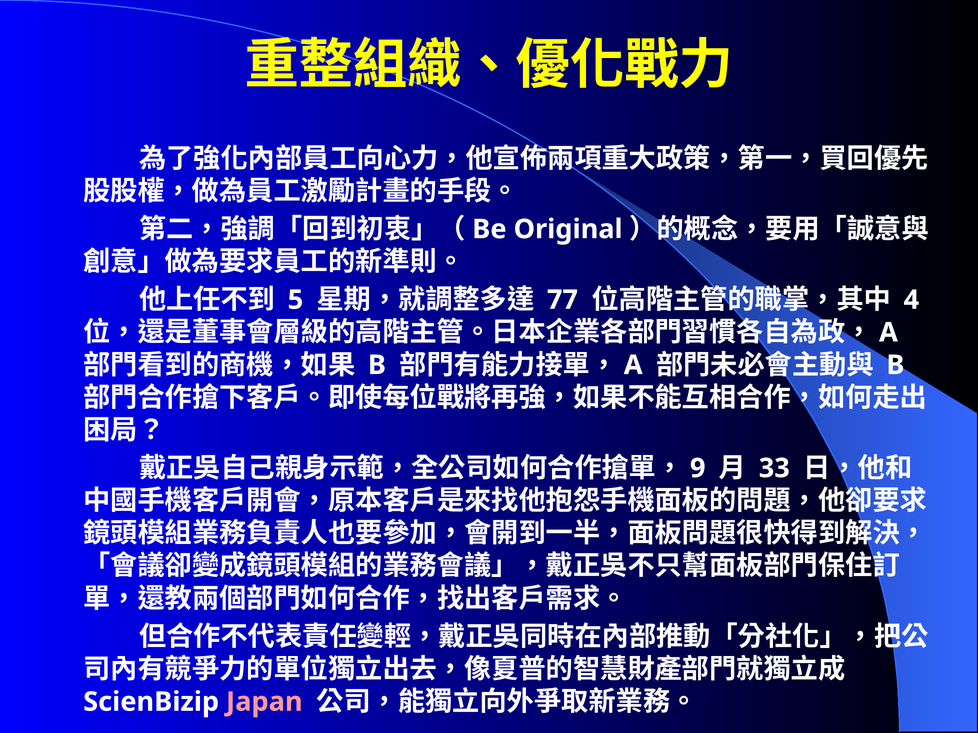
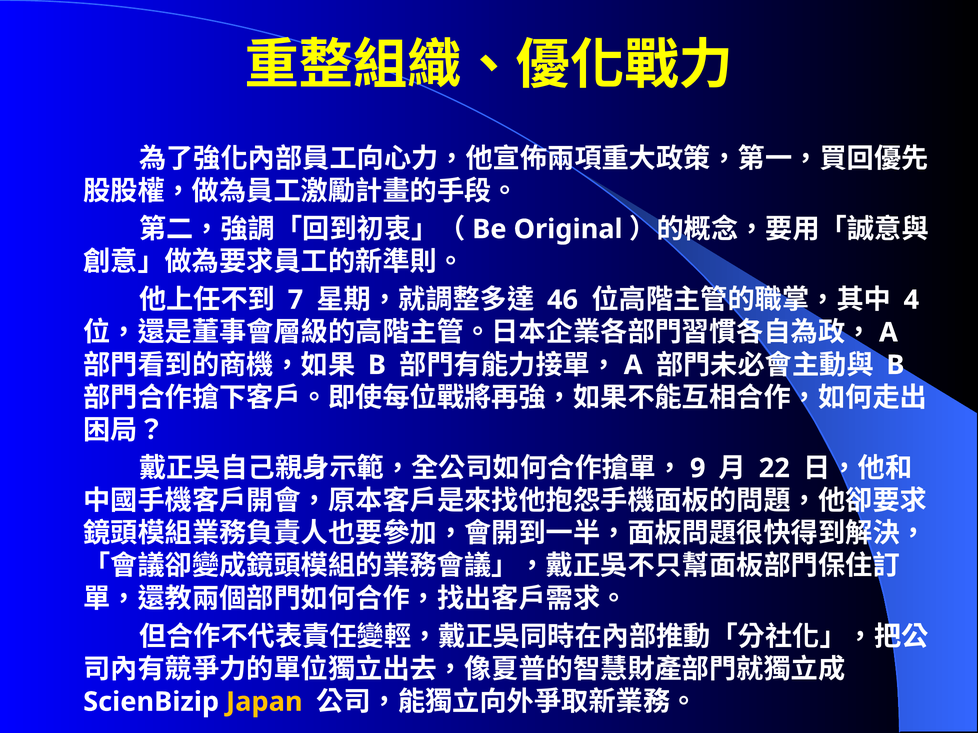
5: 5 -> 7 (295, 300)
77: 77 -> 46 (562, 300)
33: 33 -> 22 (774, 469)
Japan colour: pink -> yellow (264, 702)
